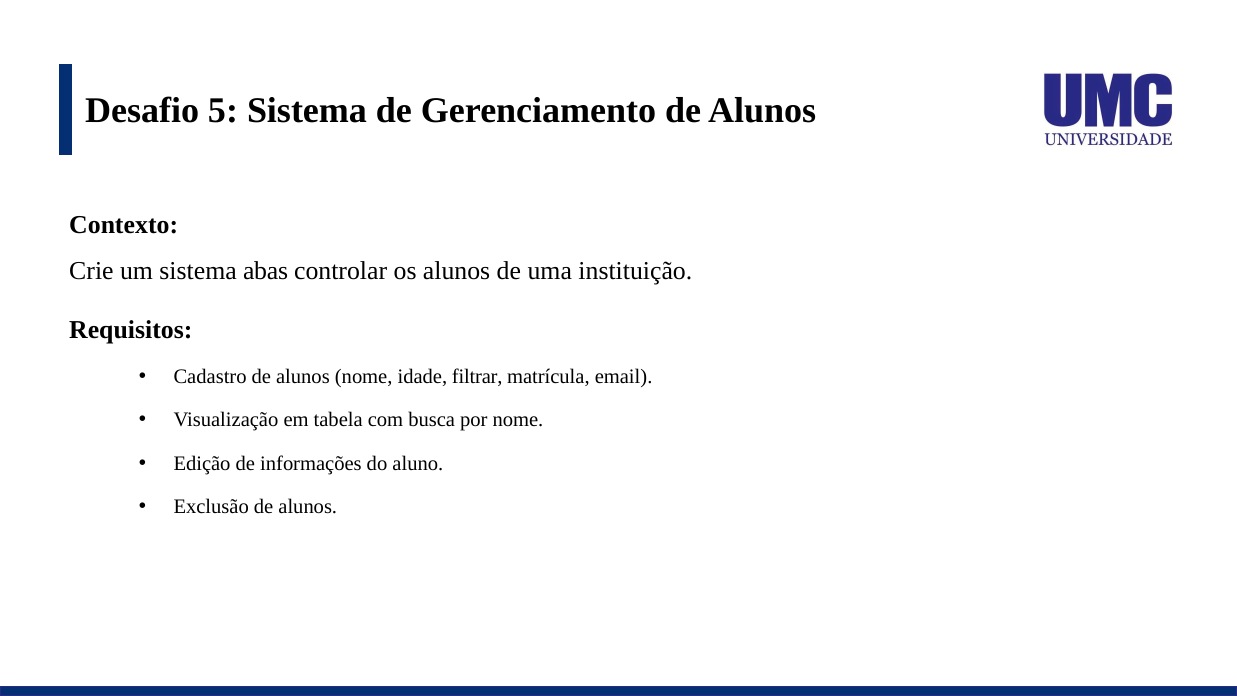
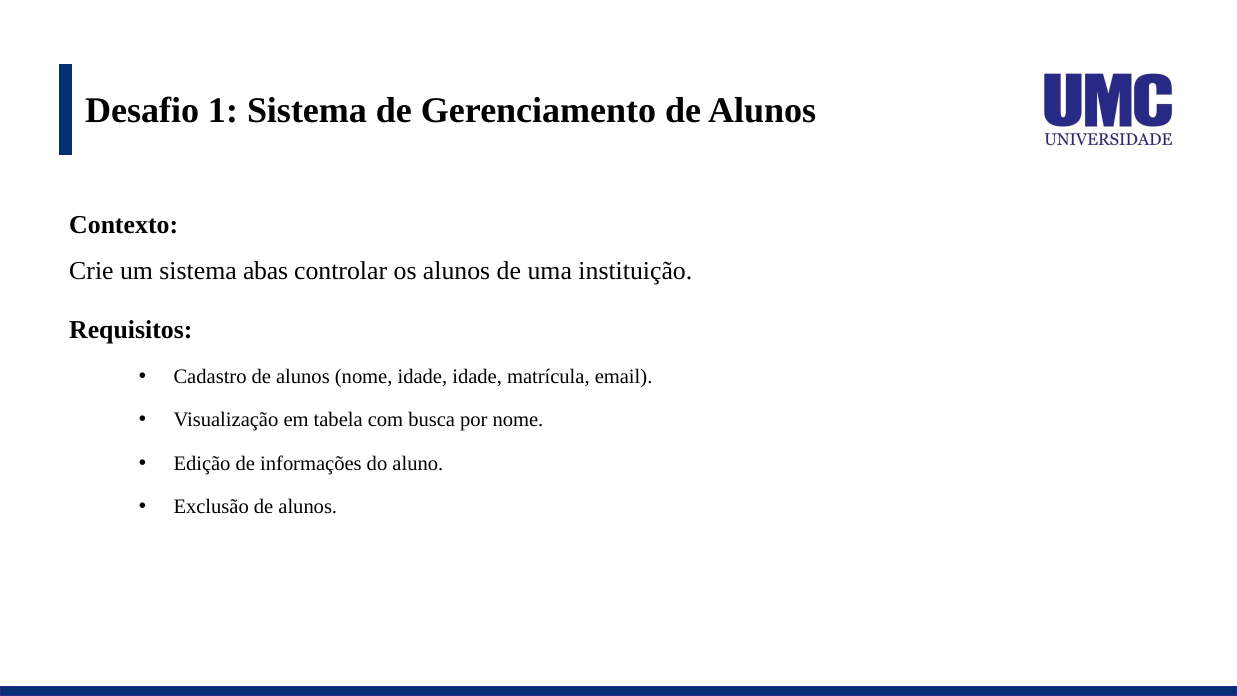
5: 5 -> 1 (223, 111)
idade filtrar: filtrar -> idade (477, 376)
